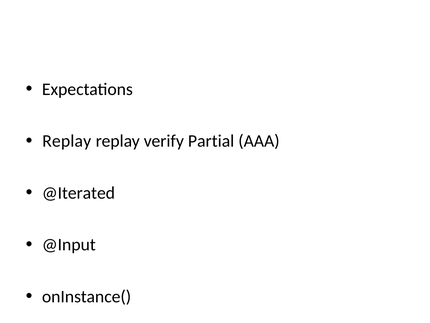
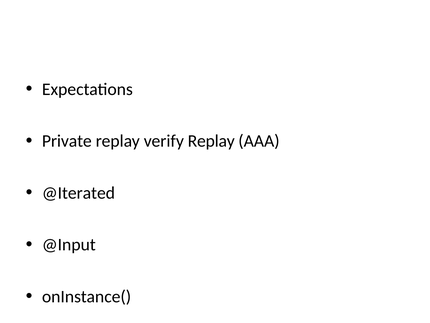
Replay: Replay -> Private (67, 141)
verify Partial: Partial -> Replay (211, 141)
